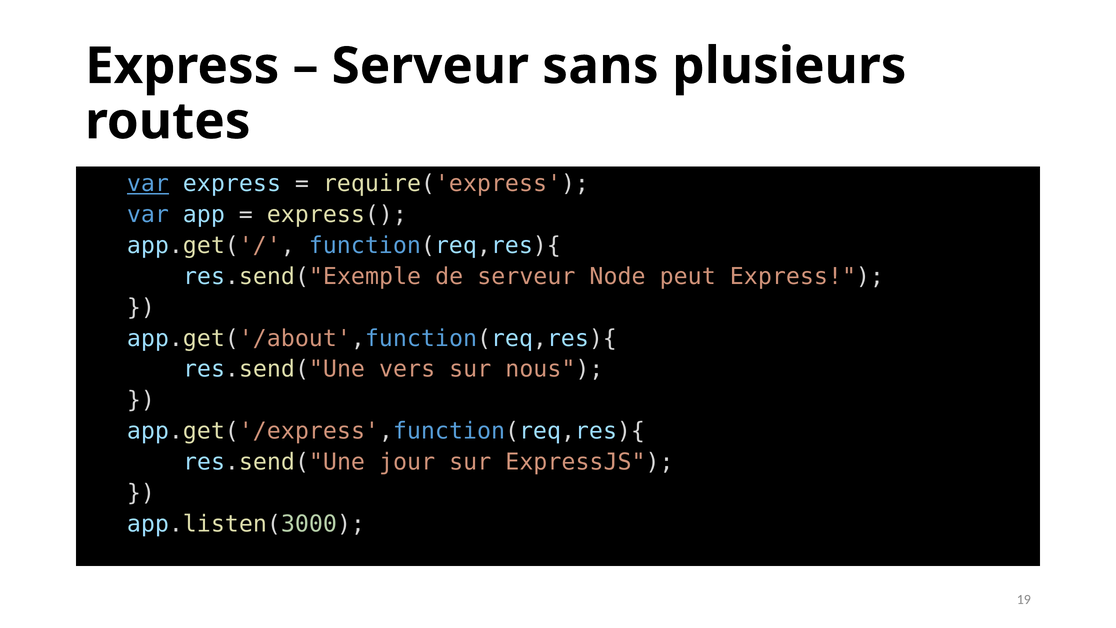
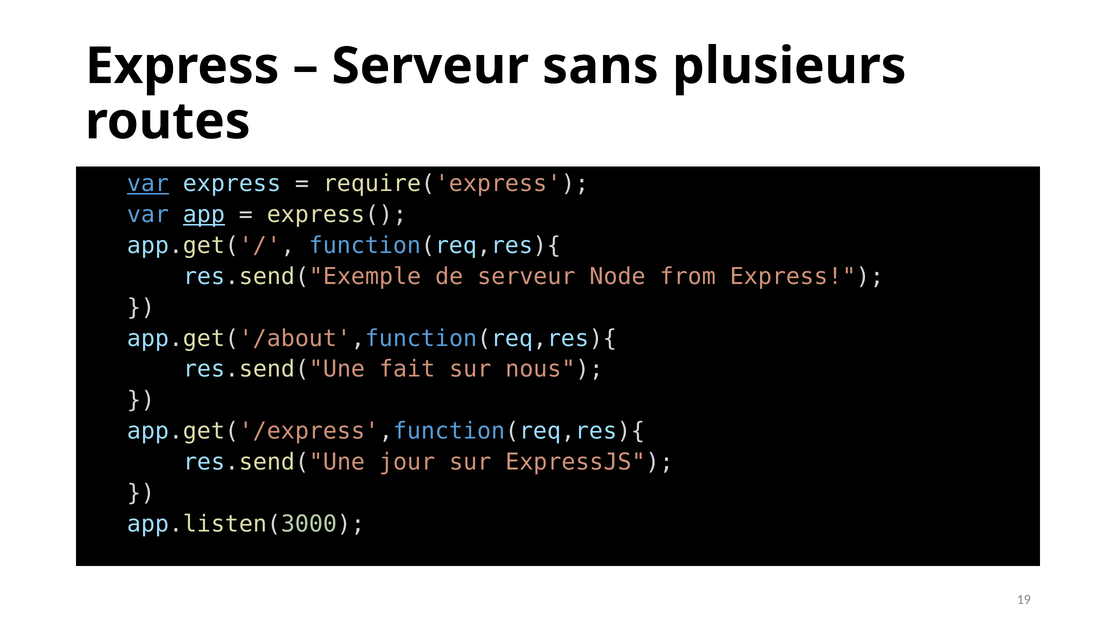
app underline: none -> present (204, 215)
peut: peut -> from (688, 276)
vers: vers -> fait (407, 369)
